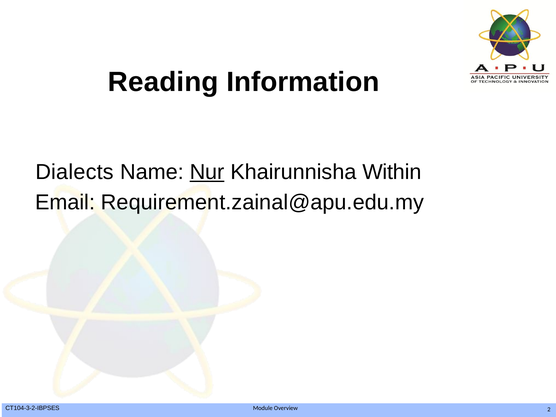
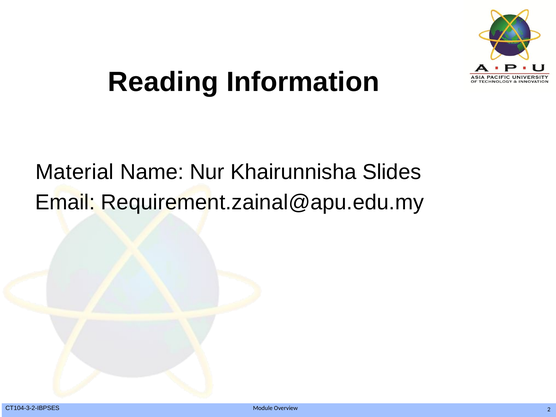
Dialects: Dialects -> Material (75, 172)
Nur underline: present -> none (207, 172)
Within: Within -> Slides (392, 172)
